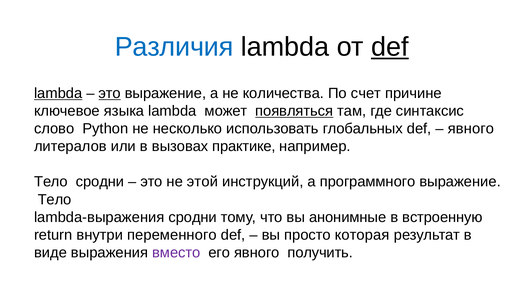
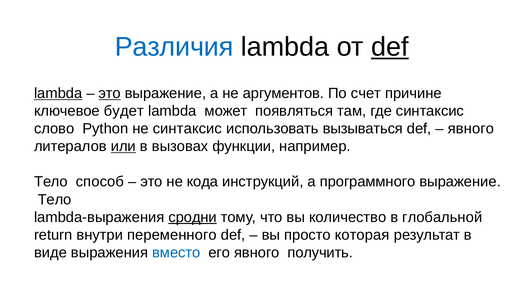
количества: количества -> аргументов (284, 93)
языка: языка -> будет (124, 111)
появляться underline: present -> none (294, 111)
не несколько: несколько -> синтаксис (187, 129)
глобальных: глобальных -> вызываться (363, 129)
или underline: none -> present (123, 146)
практике: практике -> функции (244, 146)
Tело сродни: сродни -> способ (100, 182)
этой: этой -> кода (203, 182)
сродни underline: none -> present (193, 217)
анонимные: анонимные -> количество (348, 217)
встроенную: встроенную -> глобальной (442, 217)
вместо colour: purple -> blue (176, 252)
